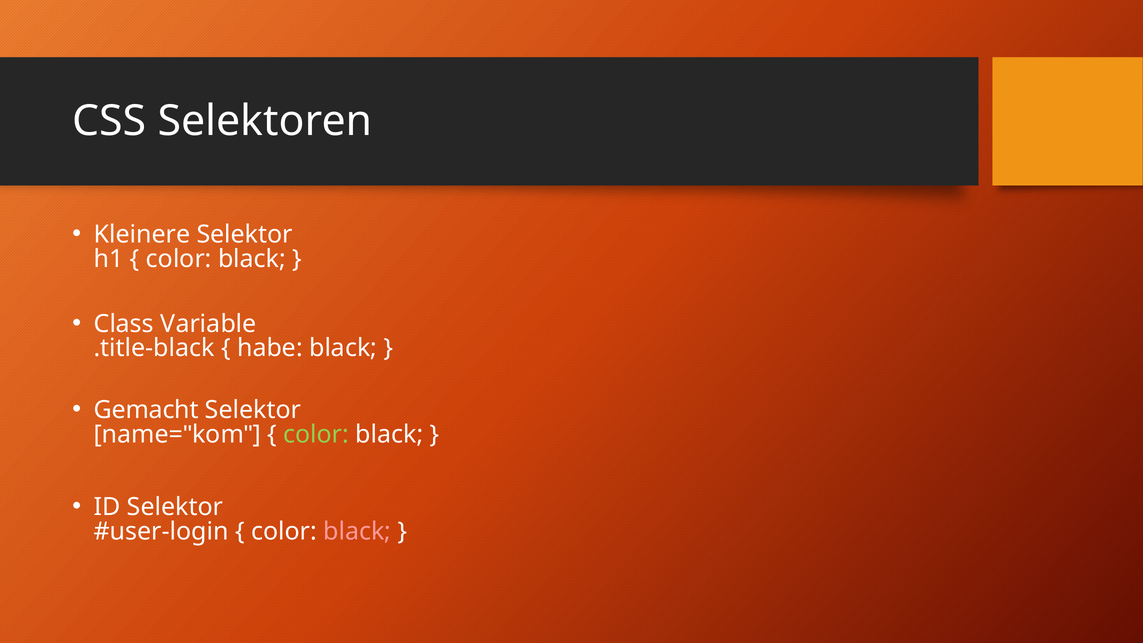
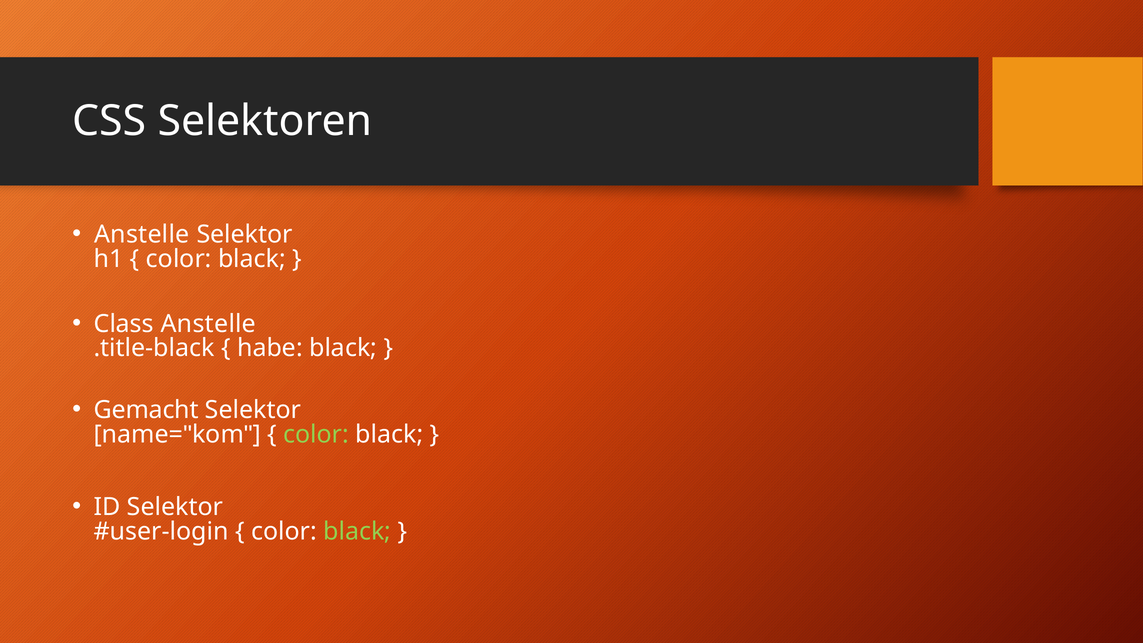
Kleinere: Kleinere -> Anstelle (142, 235)
Class Variable: Variable -> Anstelle (208, 324)
black colour: pink -> light green (357, 531)
